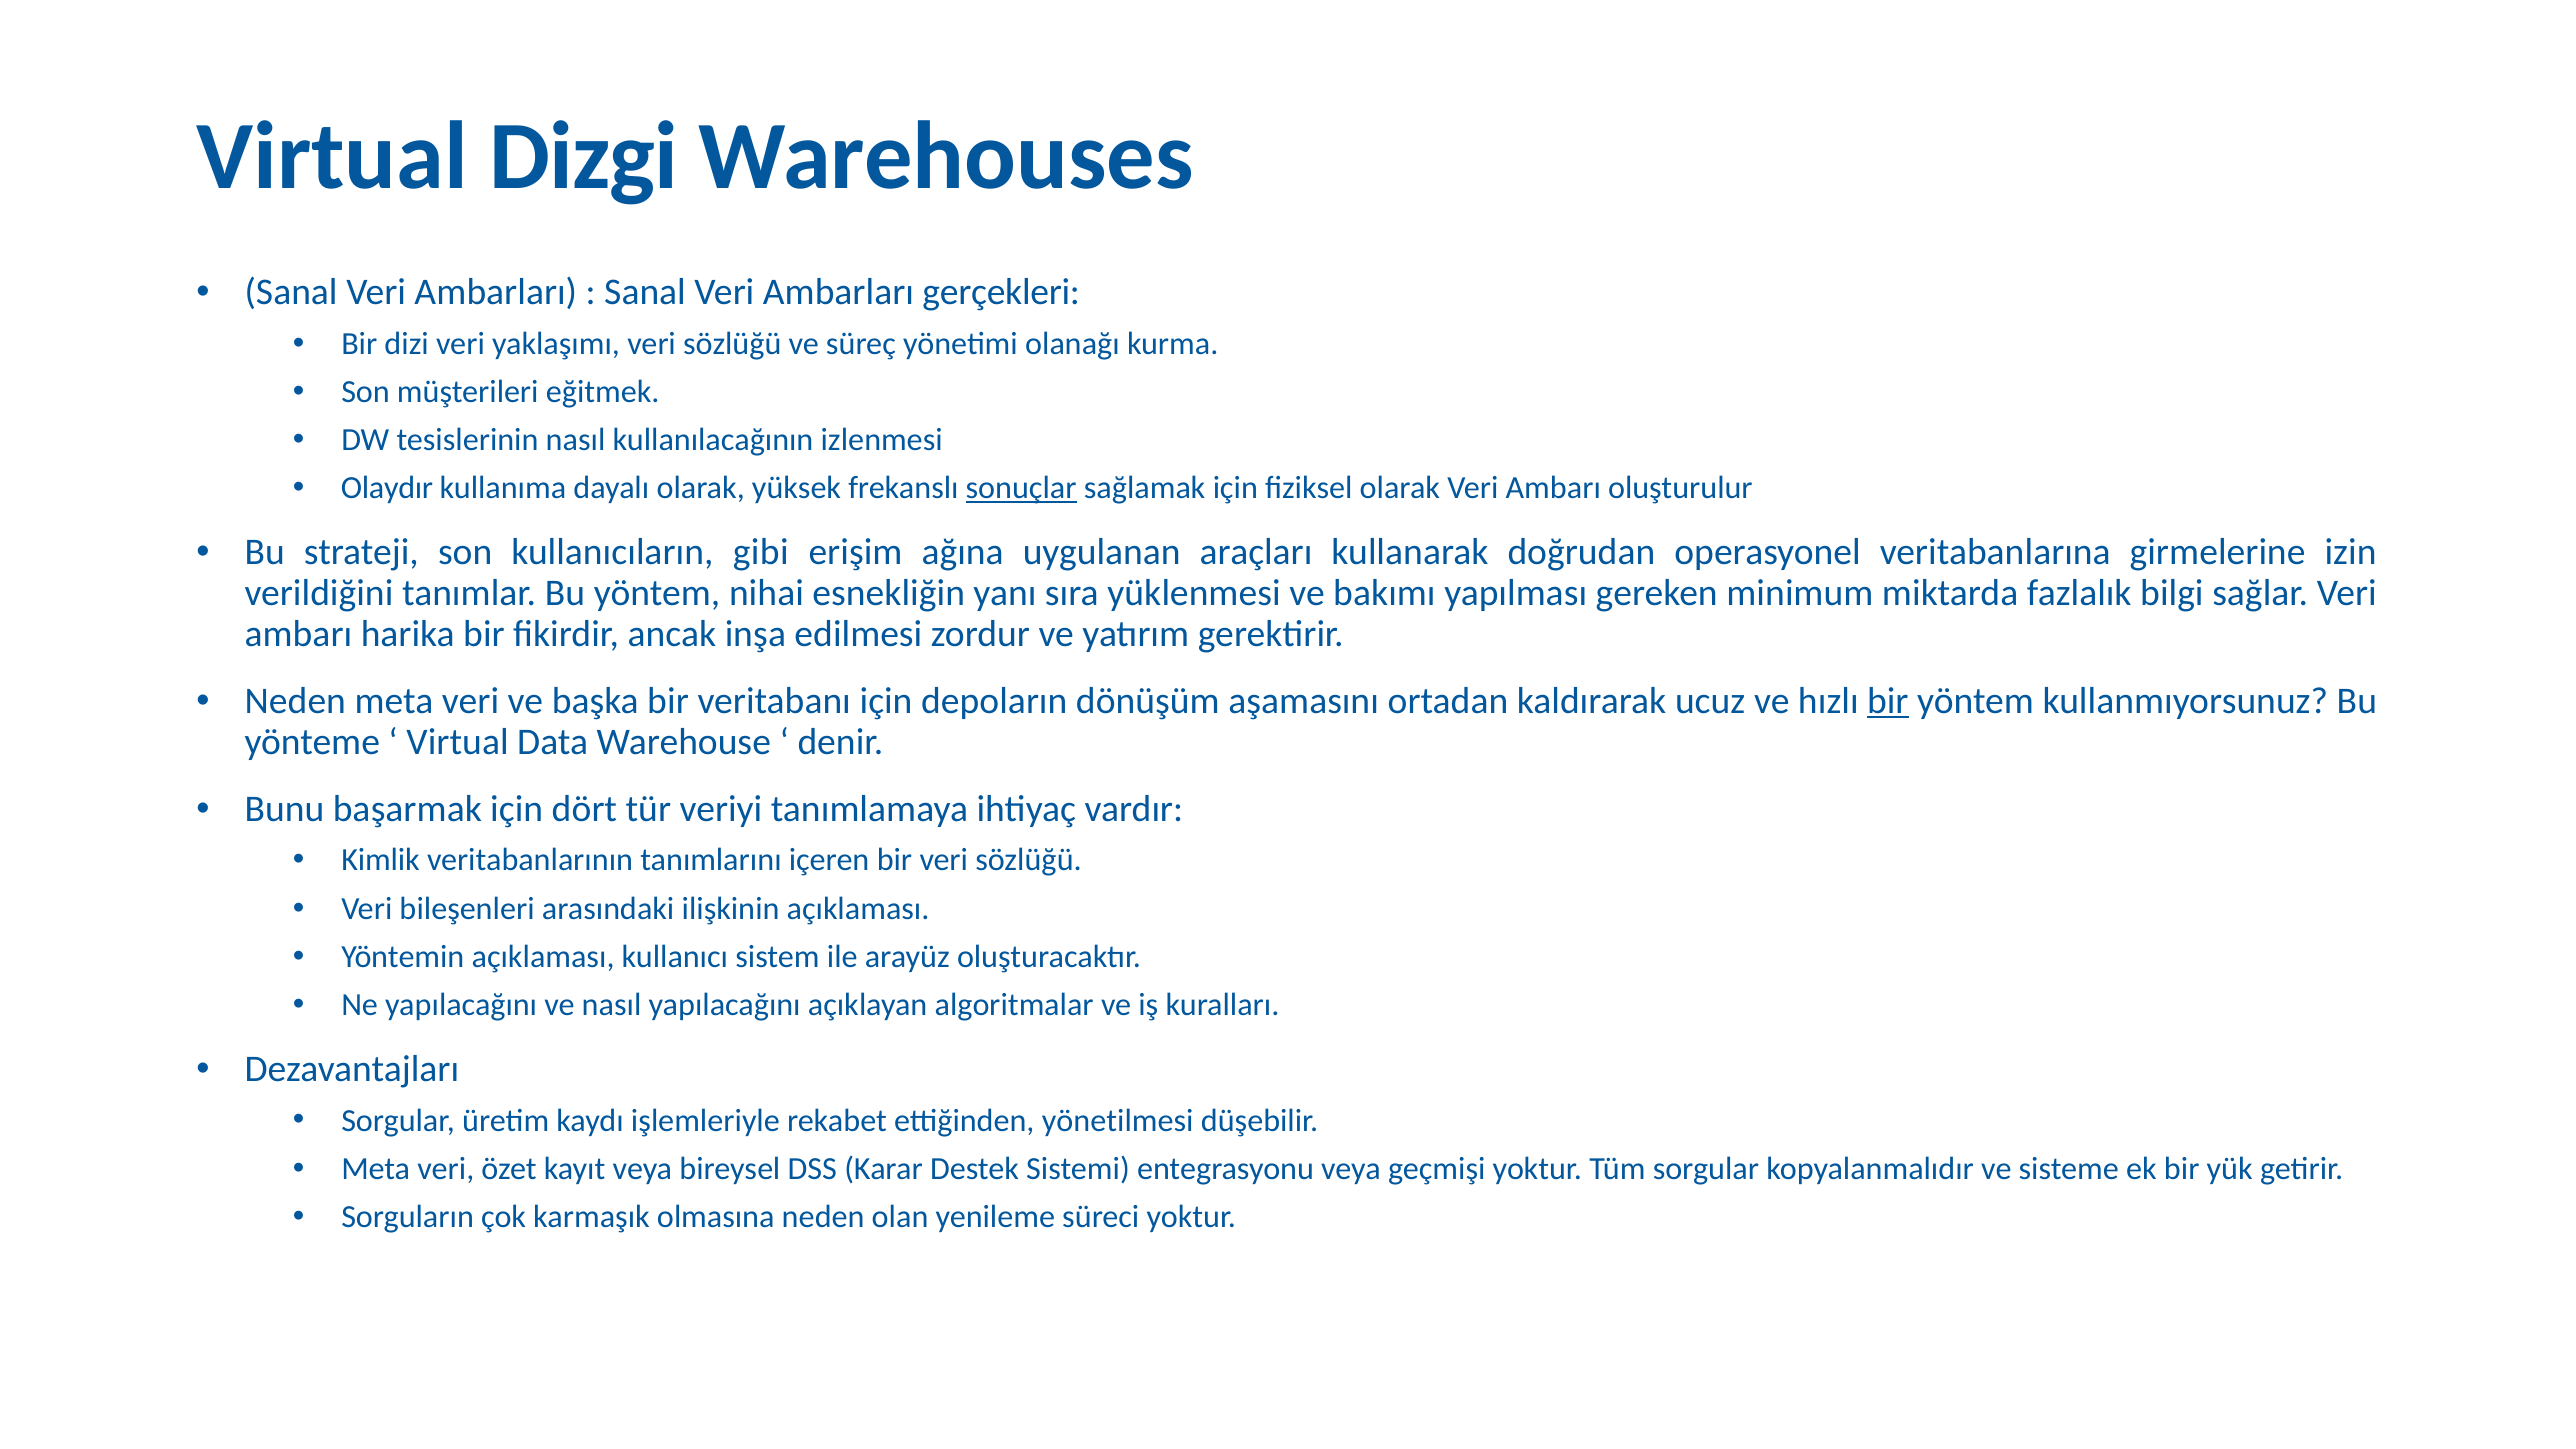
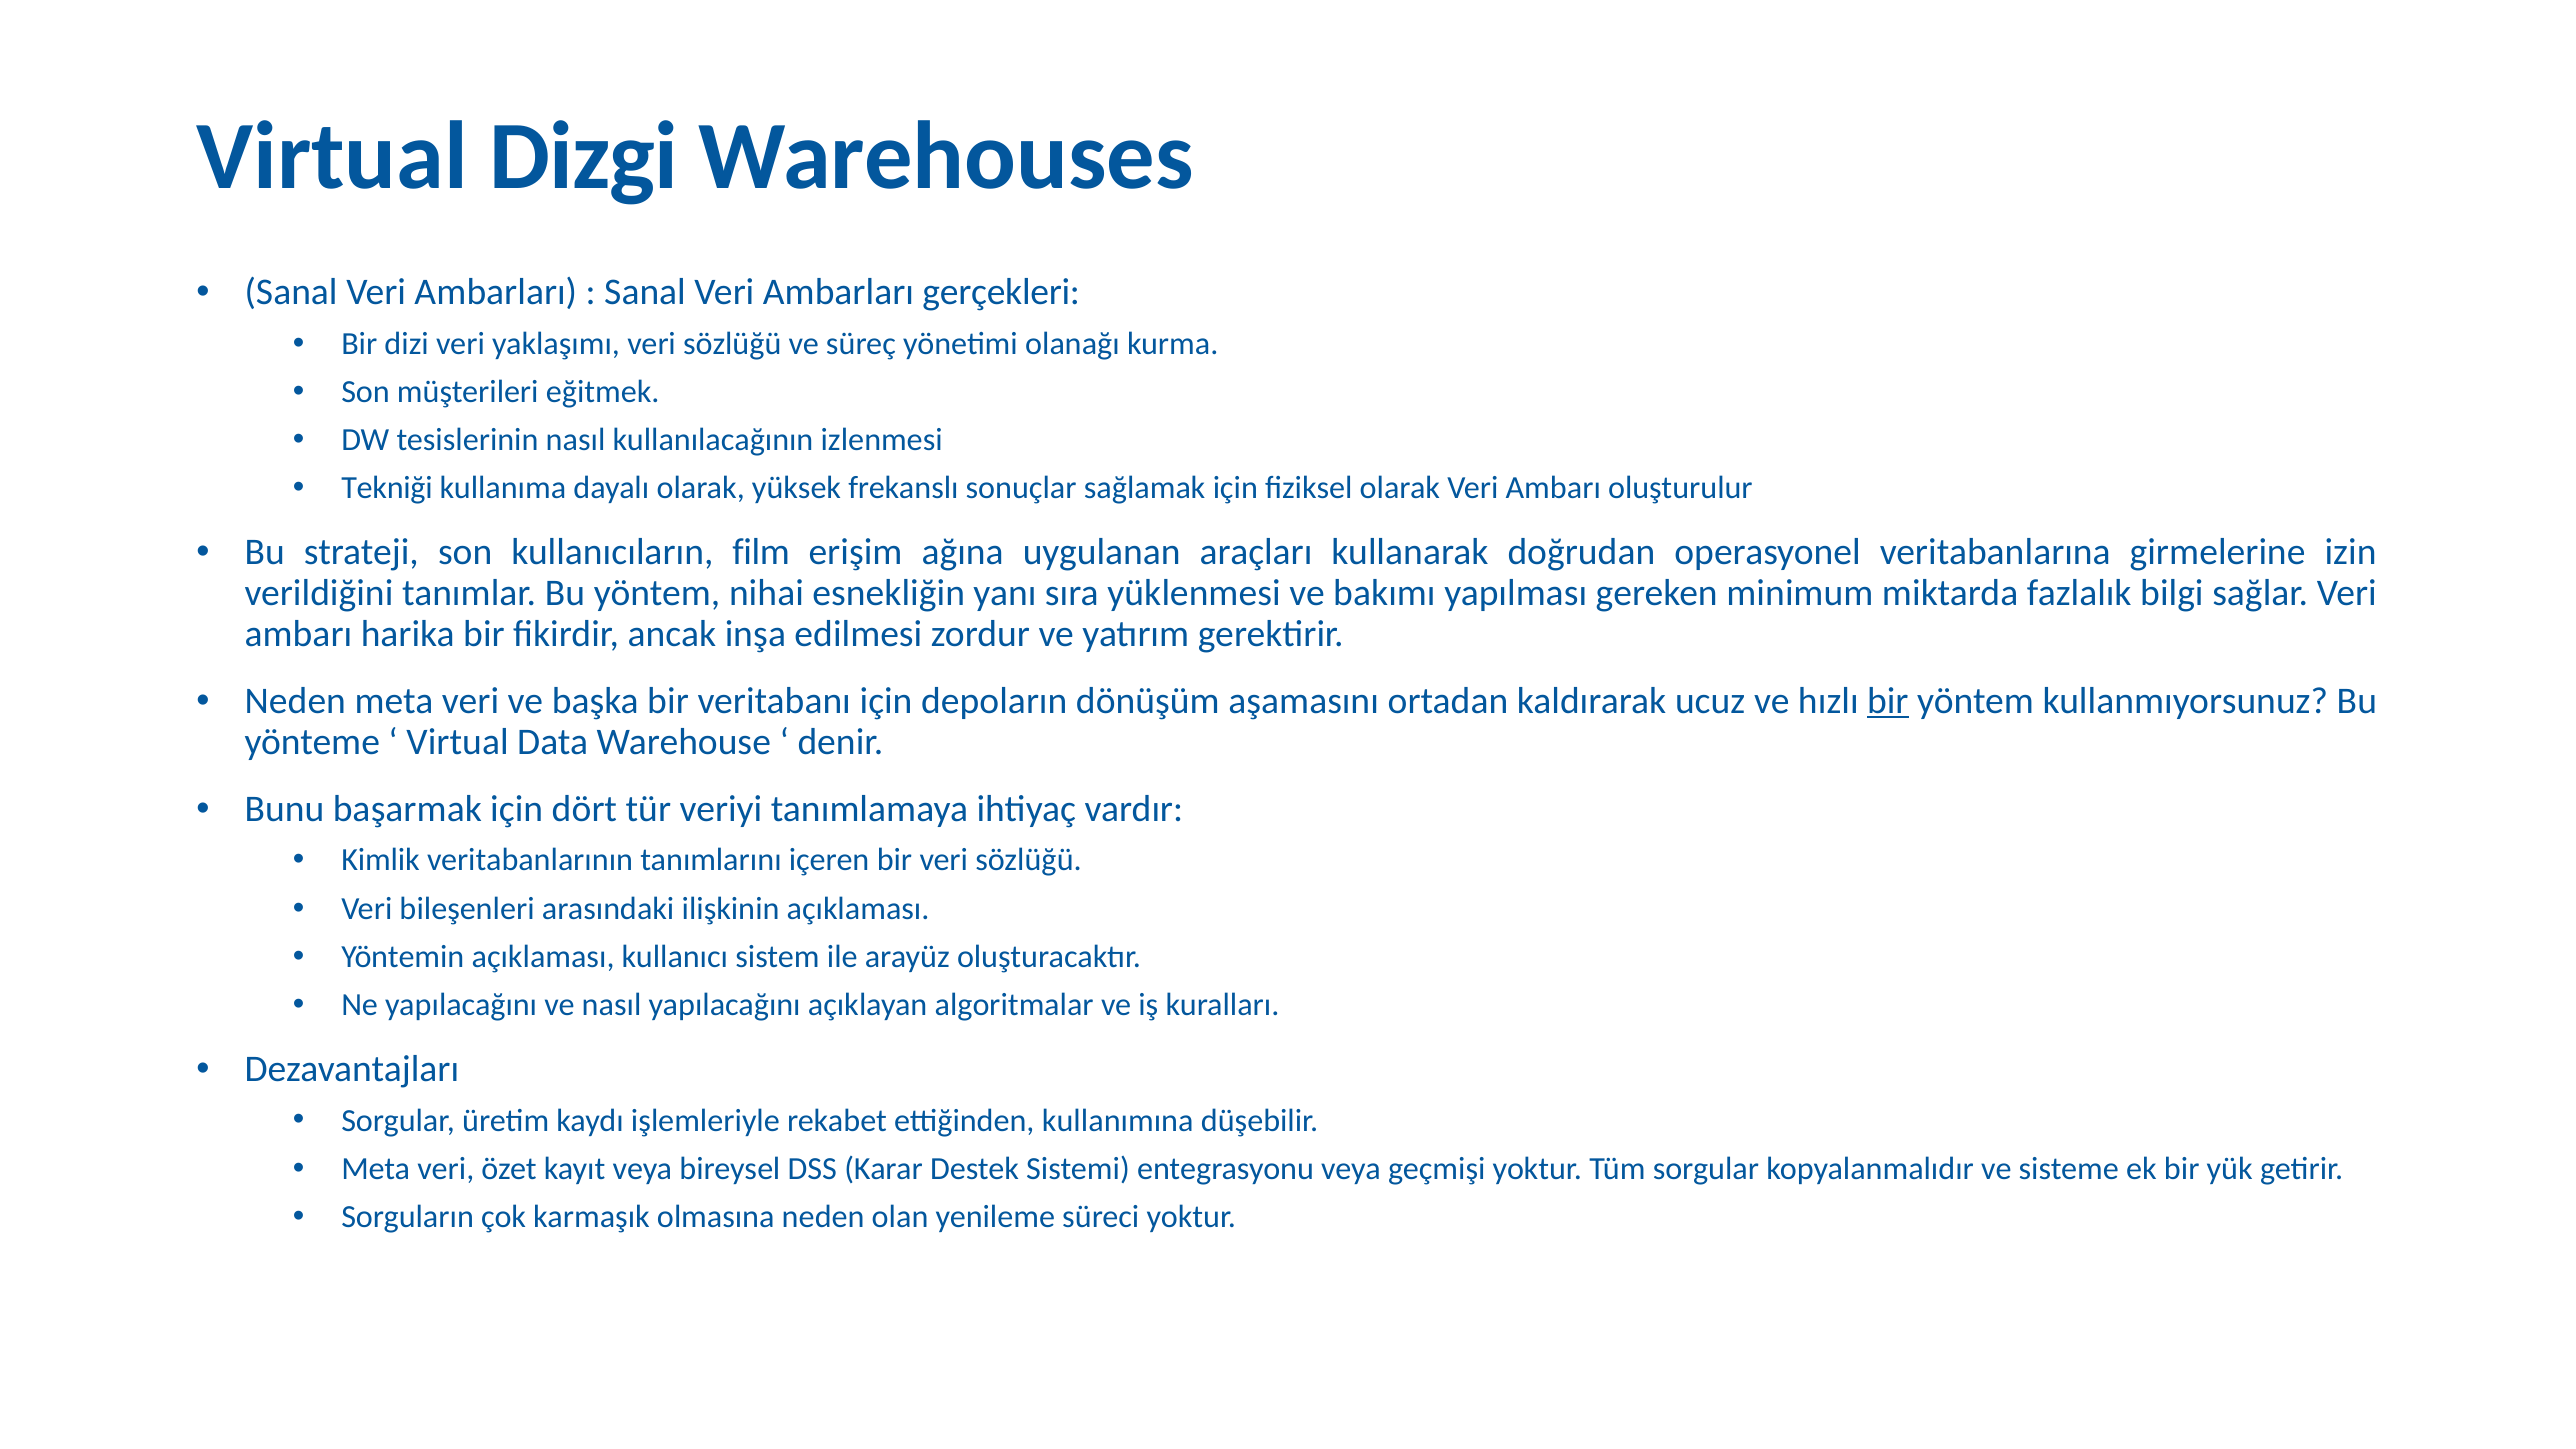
Olaydır: Olaydır -> Tekniği (387, 488)
sonuçlar underline: present -> none (1021, 488)
gibi: gibi -> film (761, 552)
yönetilmesi: yönetilmesi -> kullanımına (1118, 1120)
